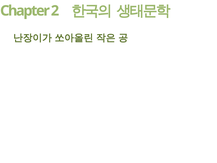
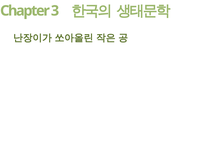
2: 2 -> 3 (55, 11)
